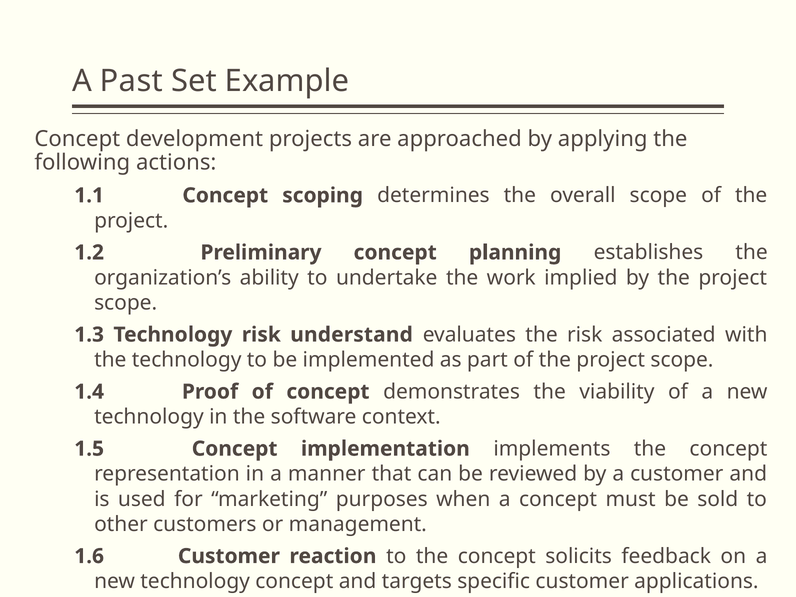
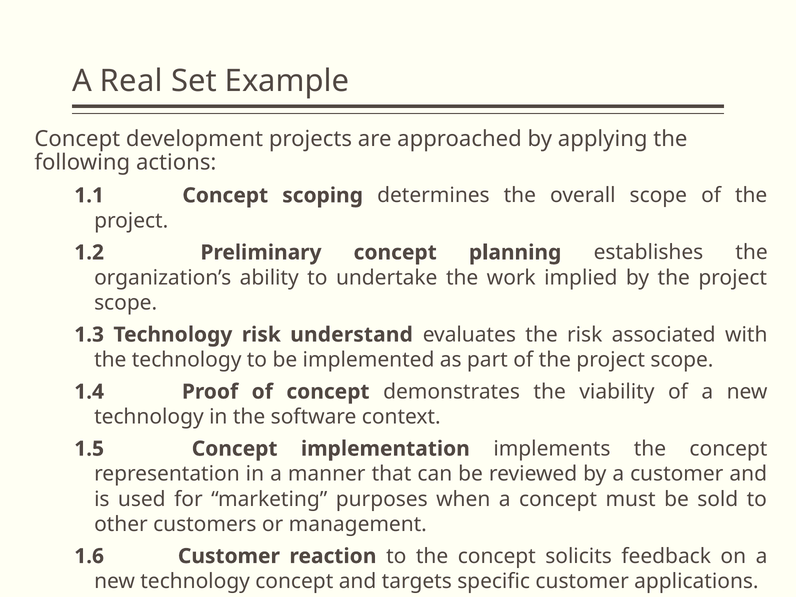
Past: Past -> Real (131, 81)
